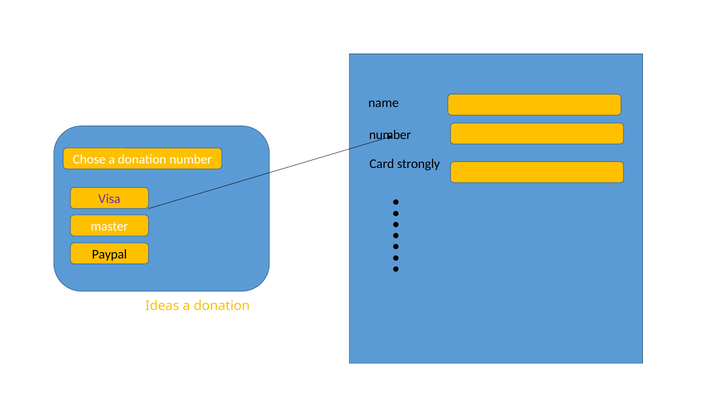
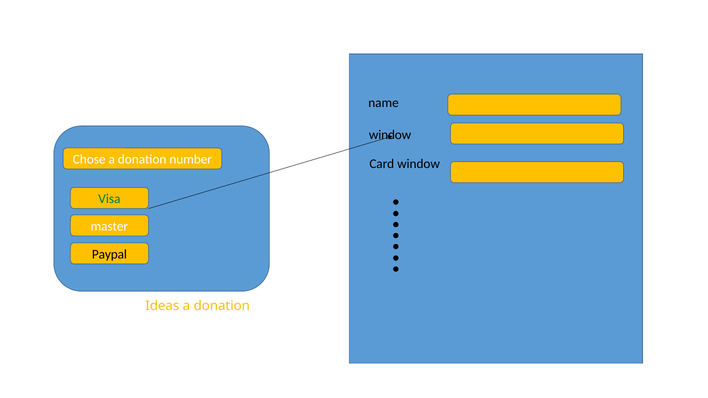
number: number -> window (390, 135)
Card strongly: strongly -> window (419, 164)
Visa colour: purple -> green (109, 199)
